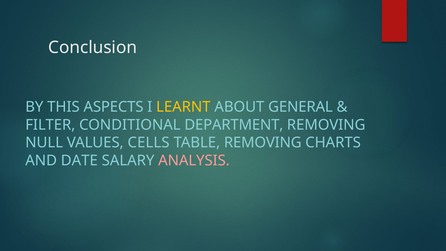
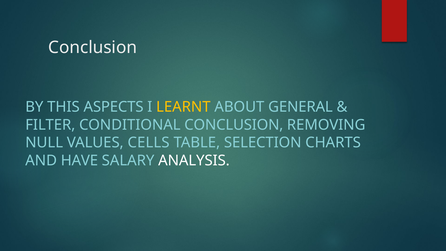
CONDITIONAL DEPARTMENT: DEPARTMENT -> CONCLUSION (234, 125)
TABLE REMOVING: REMOVING -> SELECTION (263, 143)
DATE: DATE -> HAVE (79, 160)
ANALYSIS colour: pink -> white (194, 160)
